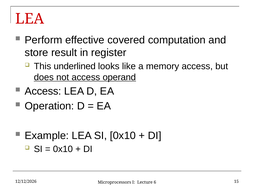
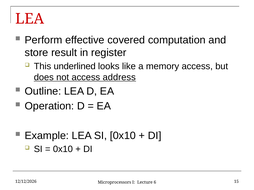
operand: operand -> address (119, 77)
Access: Access -> Outline (43, 91)
